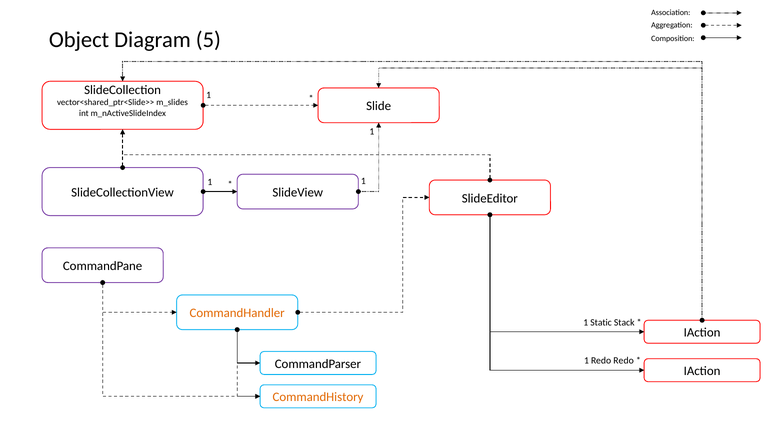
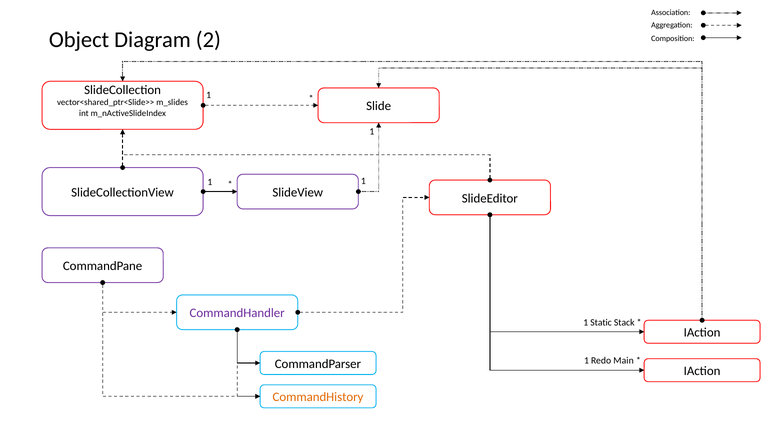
5: 5 -> 2 (208, 40)
CommandHandler colour: orange -> purple (237, 313)
Redo Redo: Redo -> Main (624, 361)
